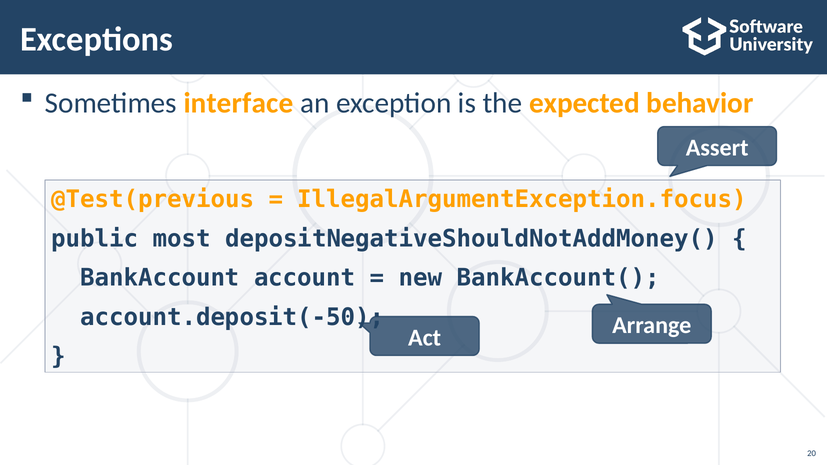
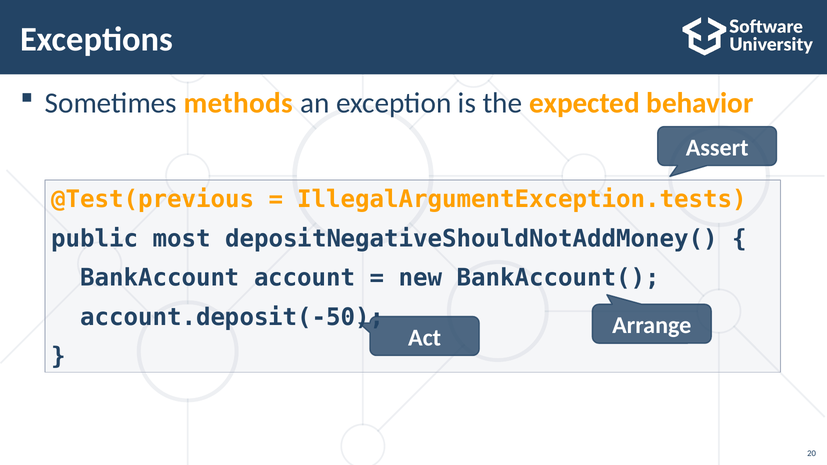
interface: interface -> methods (238, 103)
IllegalArgumentException.focus: IllegalArgumentException.focus -> IllegalArgumentException.tests (522, 199)
